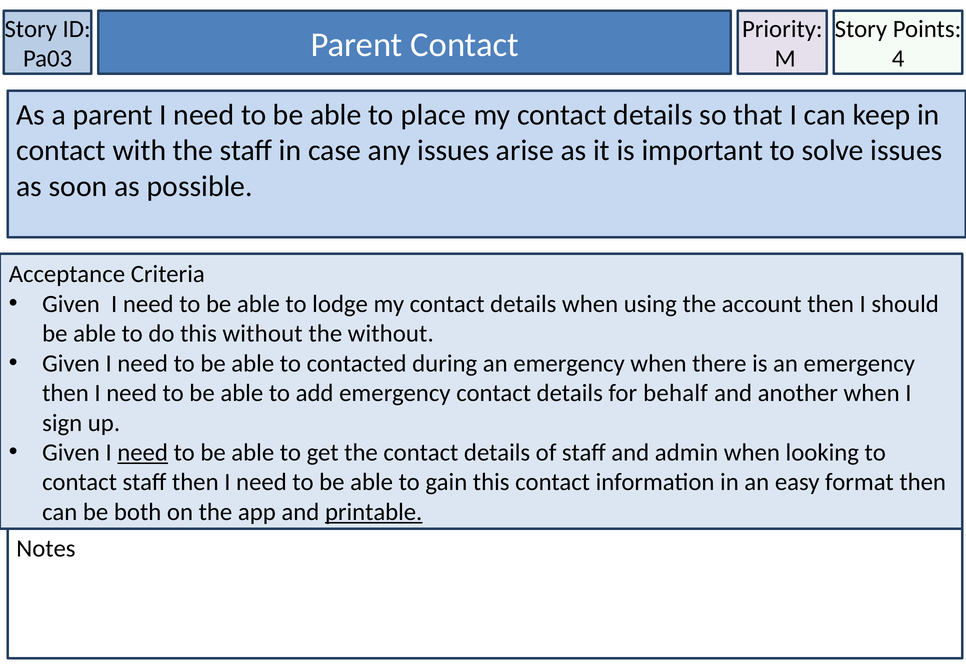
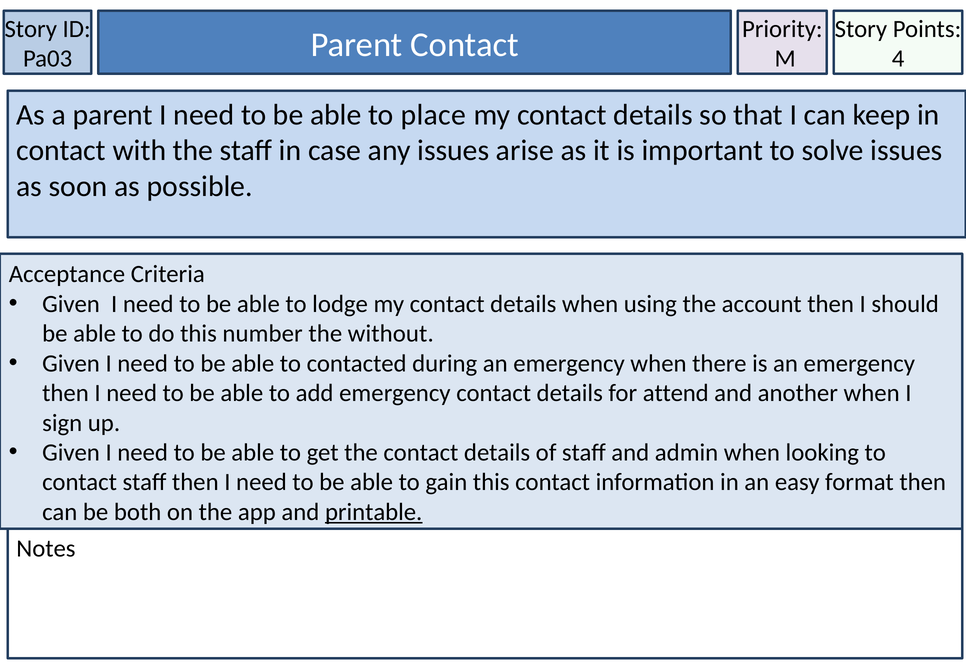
this without: without -> number (263, 333)
behalf: behalf -> attend (676, 393)
need underline: present -> none (143, 452)
